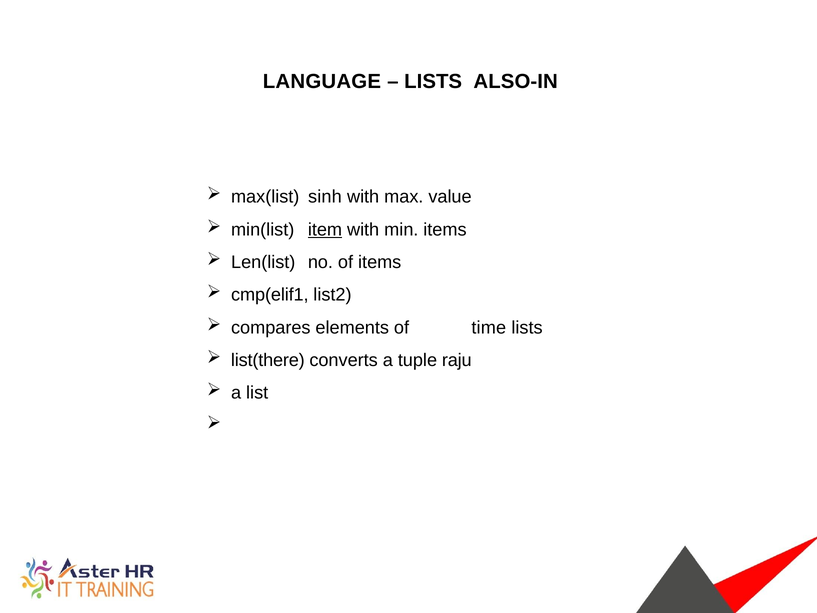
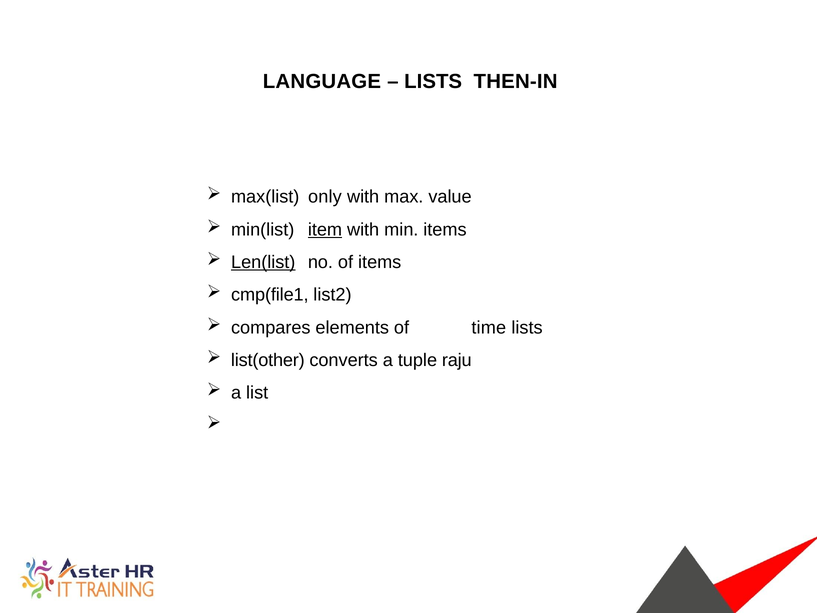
ALSO-IN: ALSO-IN -> THEN-IN (516, 81)
sinh: sinh -> only (325, 197)
Len(list underline: none -> present (263, 262)
cmp(elif1: cmp(elif1 -> cmp(file1 (270, 295)
list(there: list(there -> list(other (268, 360)
